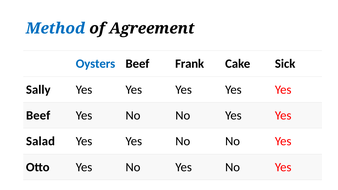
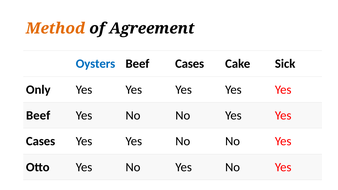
Method colour: blue -> orange (56, 28)
Beef Frank: Frank -> Cases (190, 64)
Sally: Sally -> Only (38, 90)
Salad: Salad -> Cases (41, 141)
